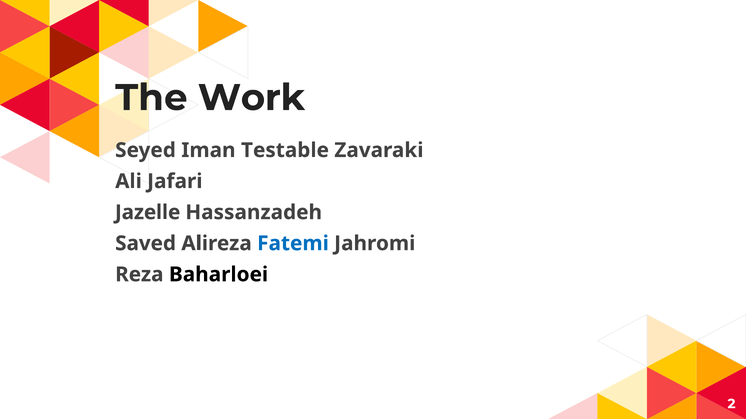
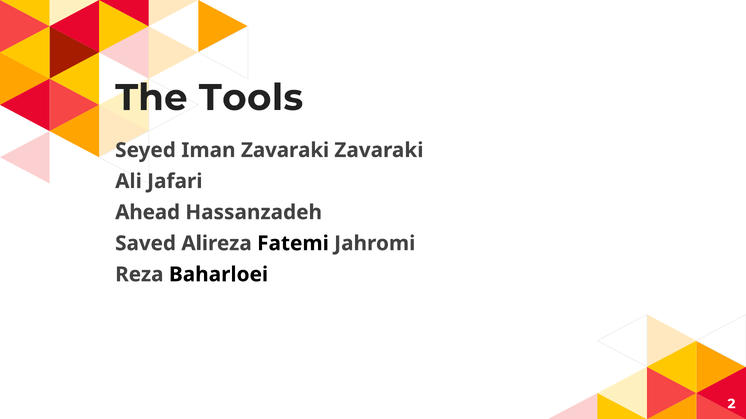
Work: Work -> Tools (251, 98)
Iman Testable: Testable -> Zavaraki (285, 150)
Jazelle: Jazelle -> Ahead (148, 213)
Fatemi colour: blue -> black (293, 244)
